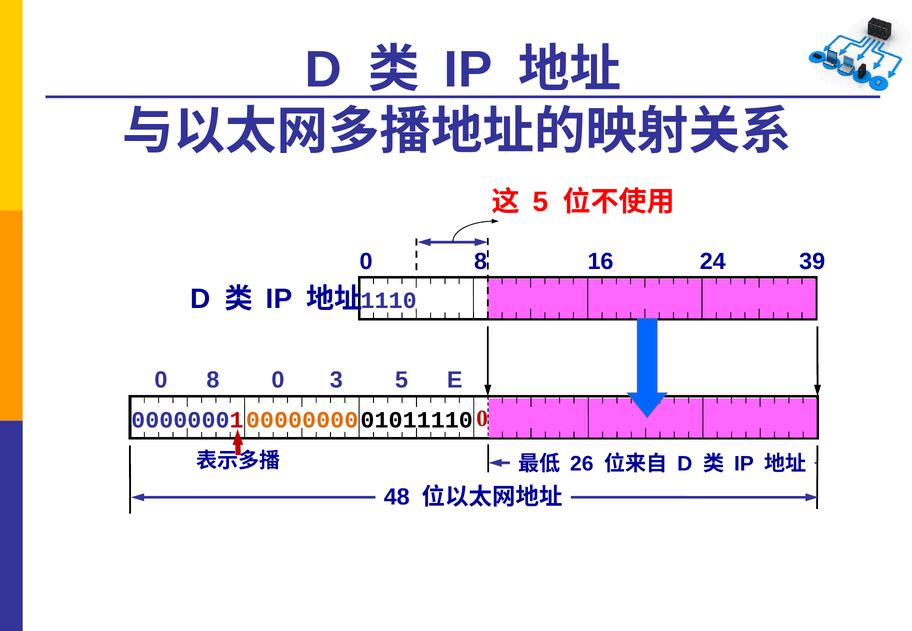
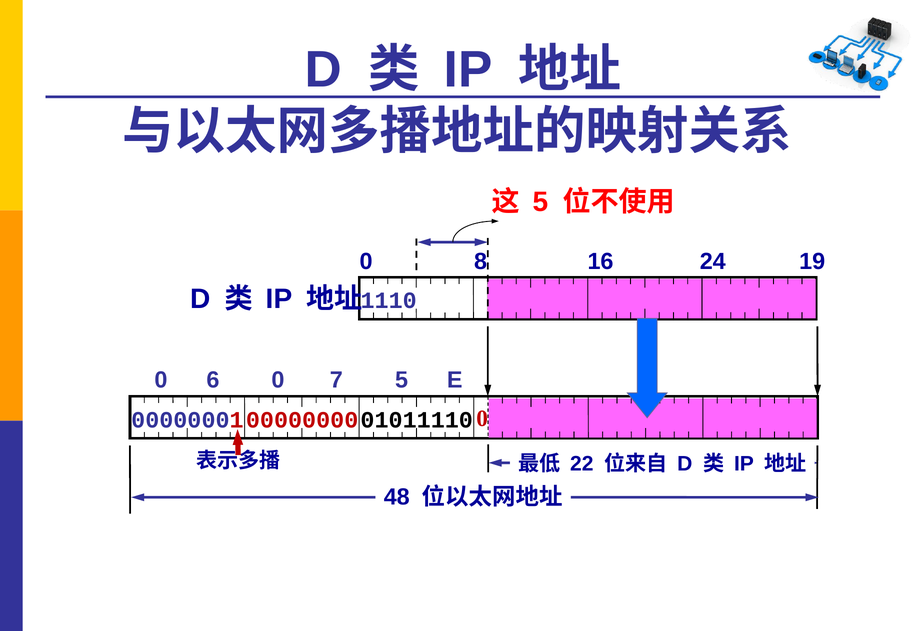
39: 39 -> 19 (812, 262)
8: 8 -> 6 (213, 380)
3: 3 -> 7 (336, 380)
00000000 colour: orange -> red (302, 421)
26: 26 -> 22 (582, 464)
